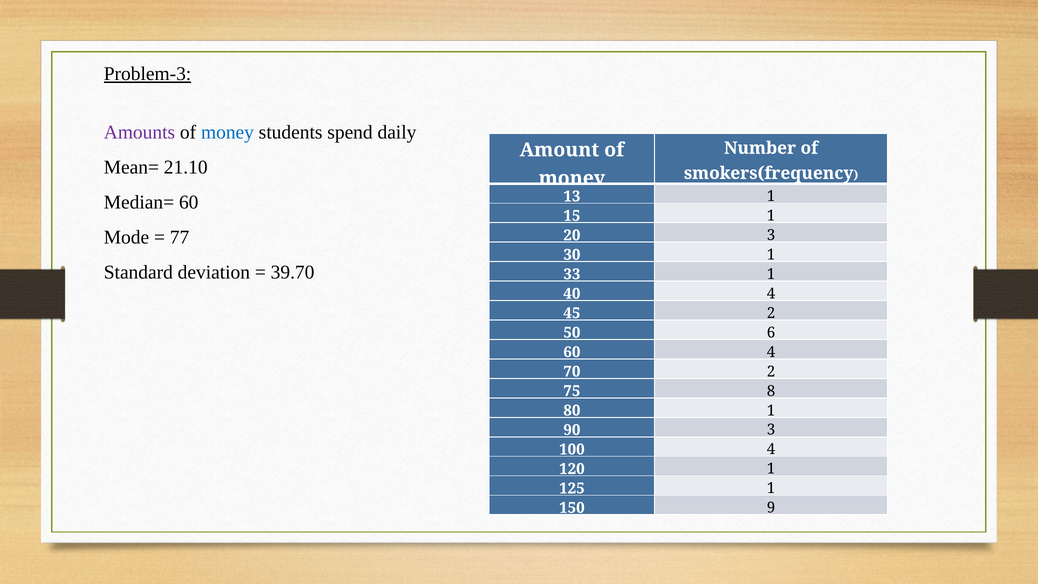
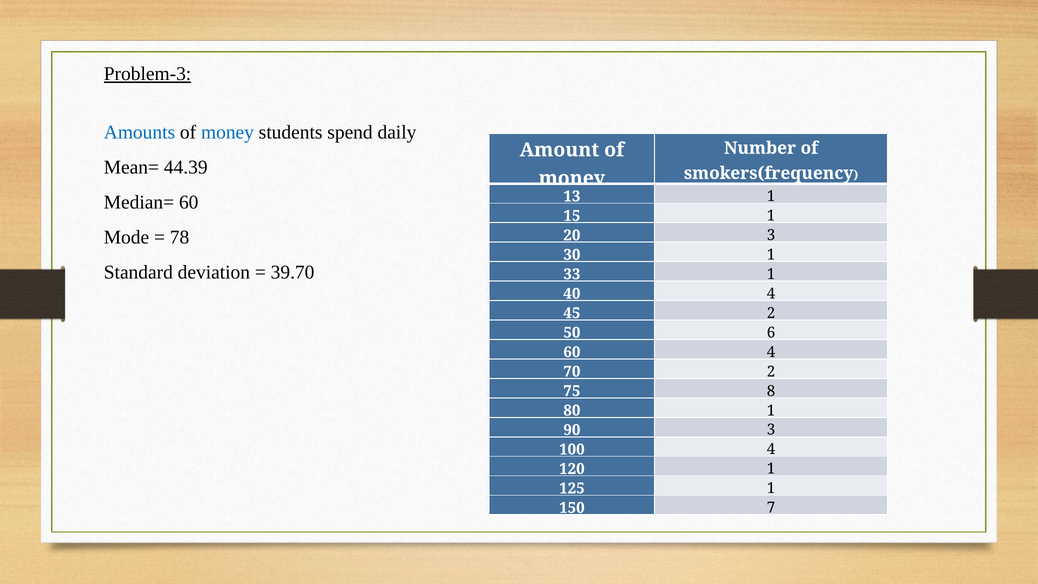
Amounts colour: purple -> blue (139, 132)
21.10: 21.10 -> 44.39 (186, 167)
77: 77 -> 78 (180, 237)
9: 9 -> 7 (771, 508)
